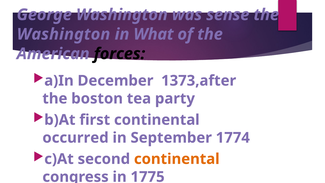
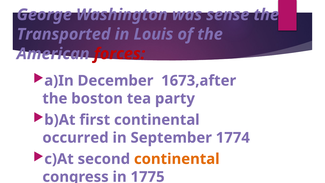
Washington: Washington -> Transported (64, 34)
What: What -> Louis (153, 34)
forces colour: black -> red (119, 54)
1373,after: 1373,after -> 1673,after (199, 81)
